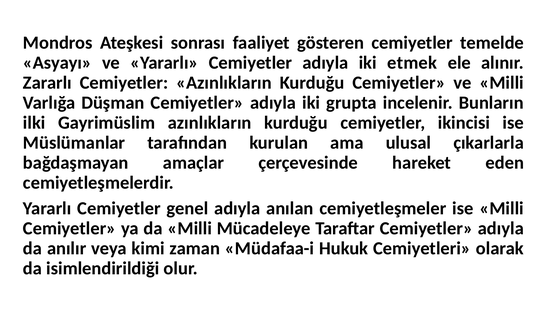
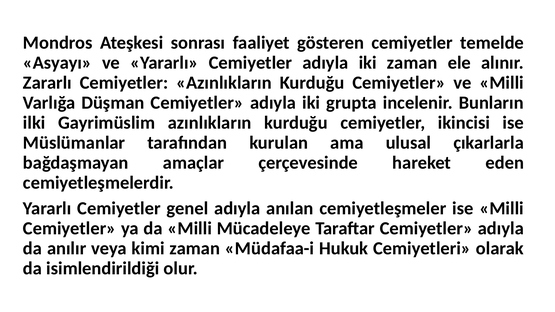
iki etmek: etmek -> zaman (412, 63)
